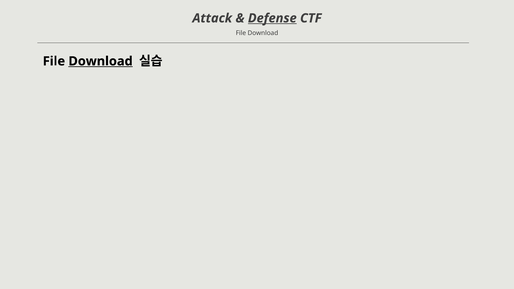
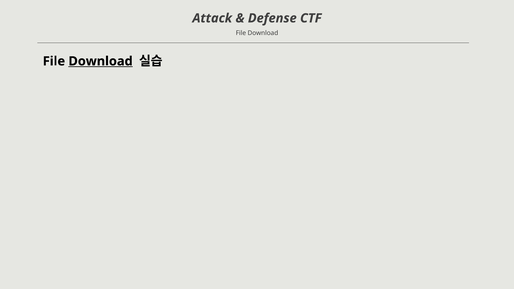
Defense underline: present -> none (272, 18)
